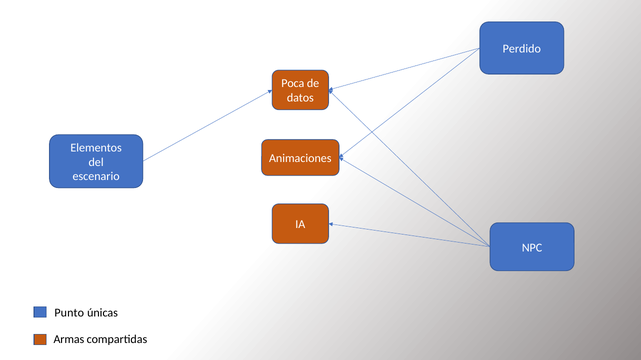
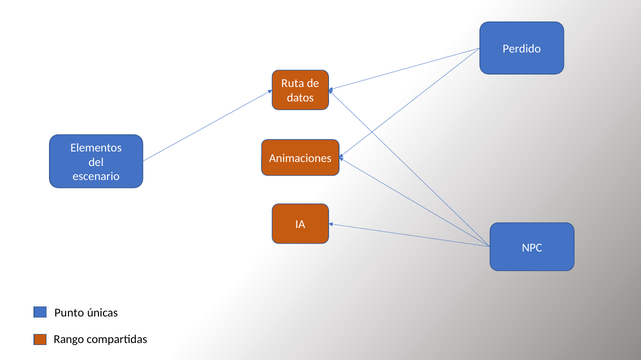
Poca: Poca -> Ruta (293, 84)
Armas: Armas -> Rango (69, 340)
